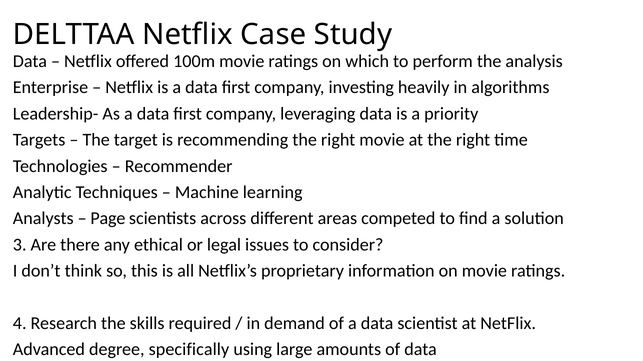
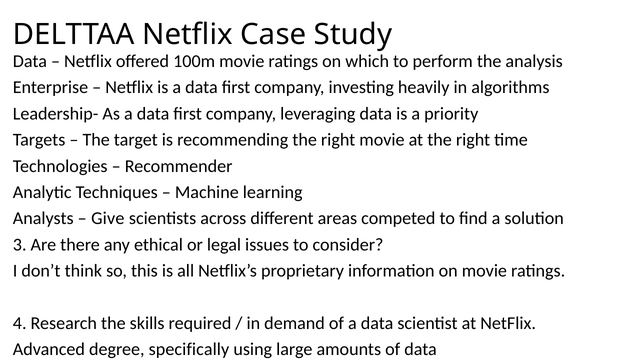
Page: Page -> Give (108, 219)
